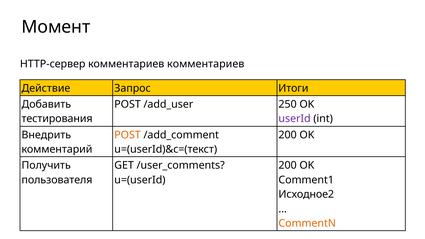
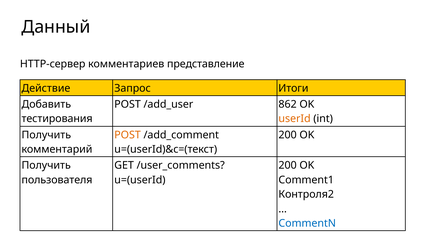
Момент: Момент -> Данный (56, 27)
комментариев комментариев: комментариев -> представление (206, 64)
250: 250 -> 862 (288, 104)
userId colour: purple -> orange (295, 119)
Внедрить: Внедрить -> Получить (46, 135)
Исходное2: Исходное2 -> Контроля2 (306, 194)
CommentN colour: orange -> blue (307, 223)
